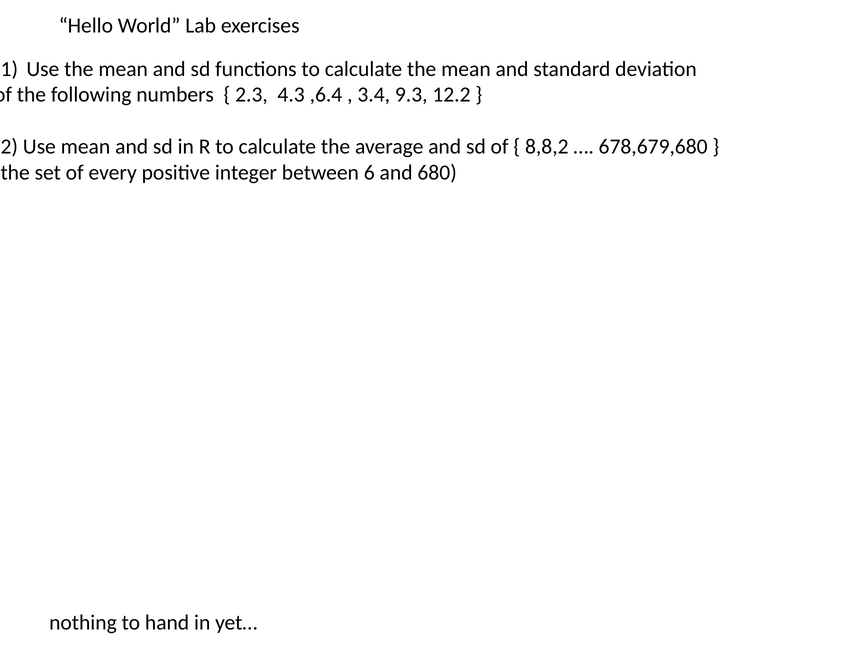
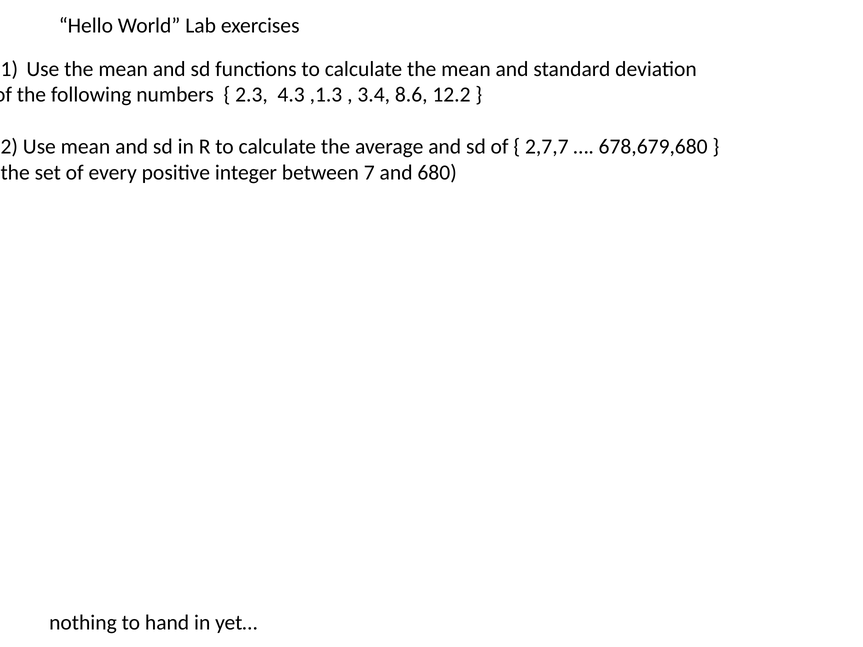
,6.4: ,6.4 -> ,1.3 (326, 95)
9.3: 9.3 -> 8.6 (411, 95)
8,8,2: 8,8,2 -> 2,7,7 (547, 147)
6: 6 -> 7 (369, 173)
